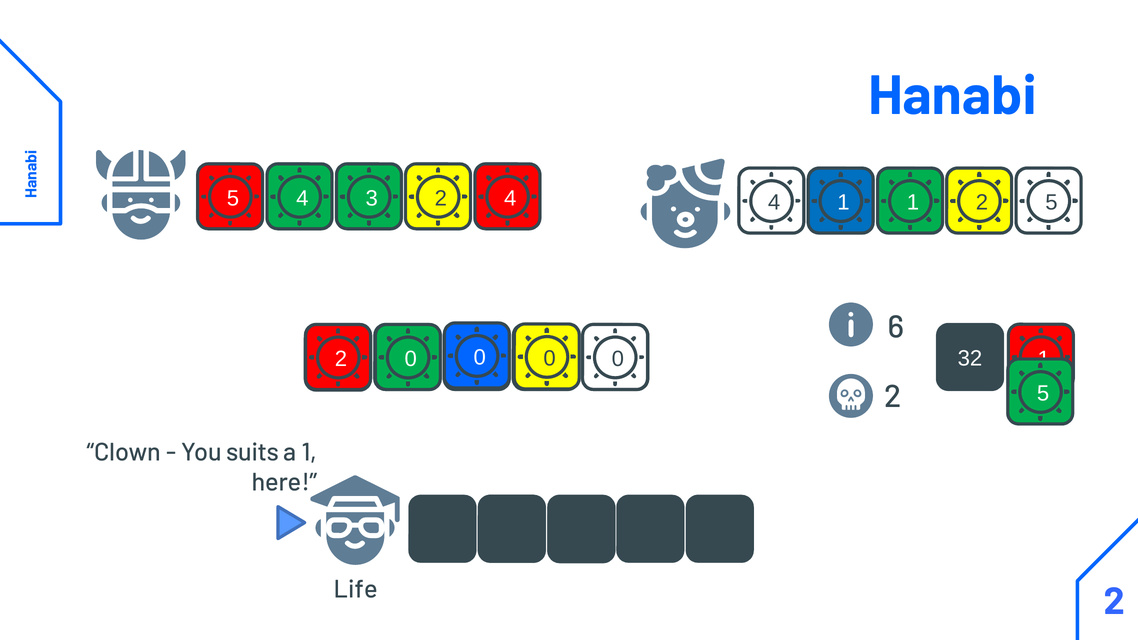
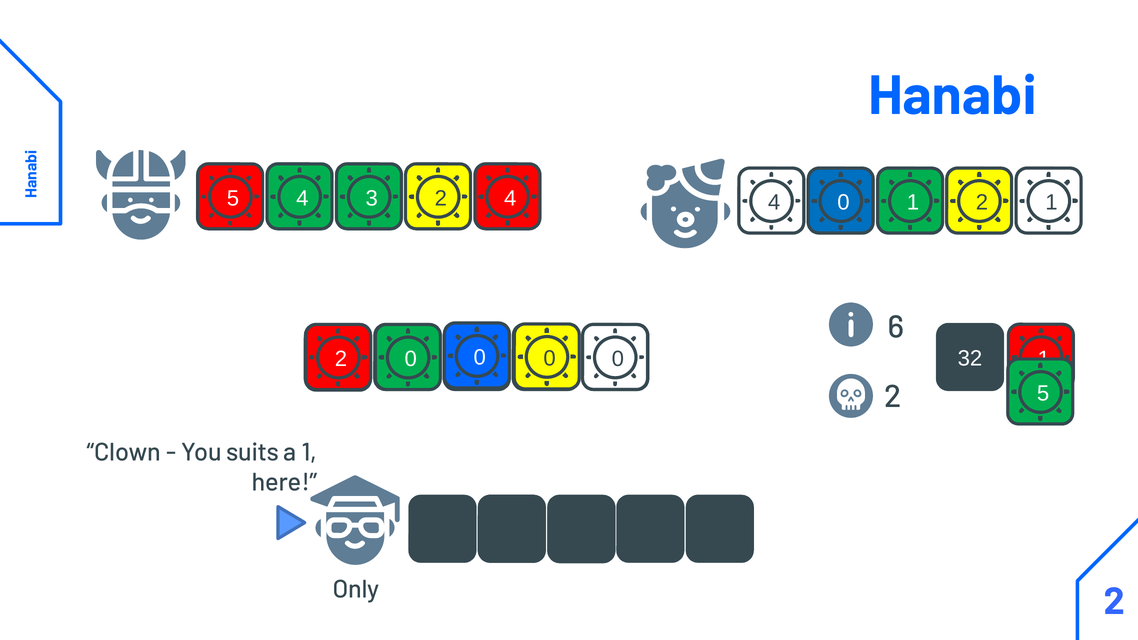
4 1: 1 -> 0 (843, 203)
1 2 5: 5 -> 1 (1051, 203)
Life: Life -> Only (356, 590)
